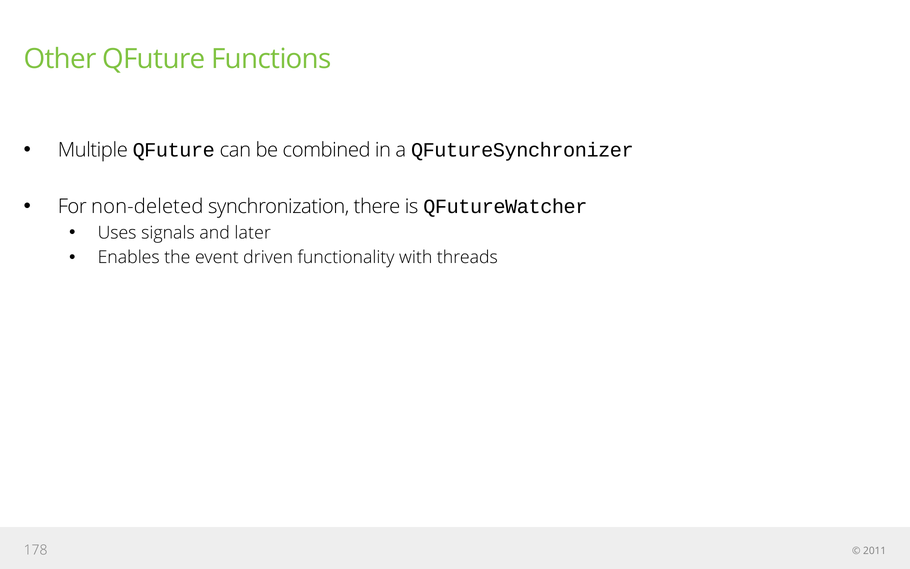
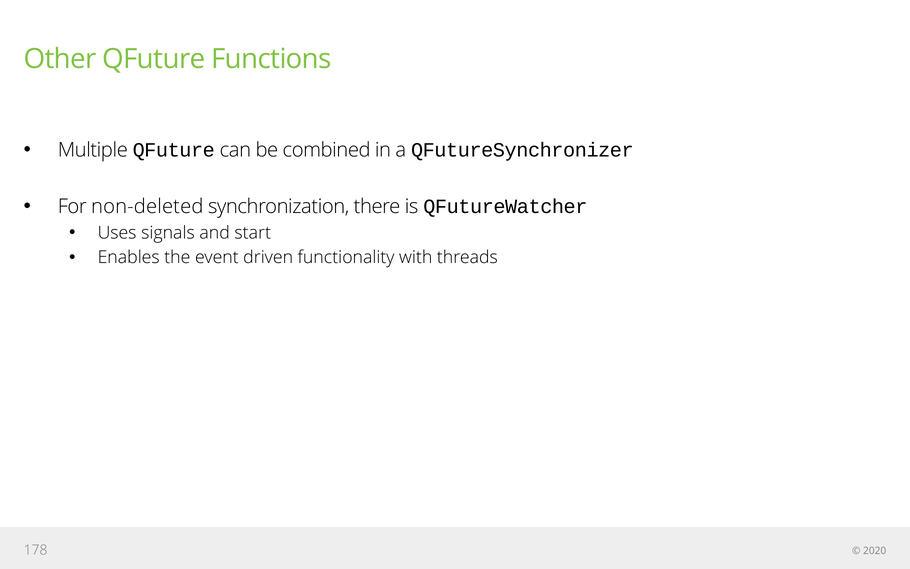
later: later -> start (253, 233)
2011: 2011 -> 2020 (875, 551)
